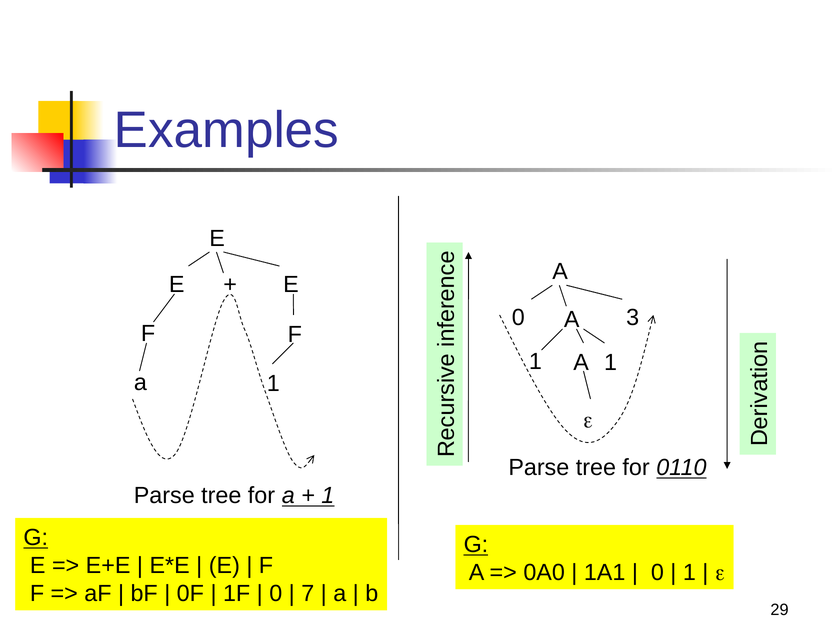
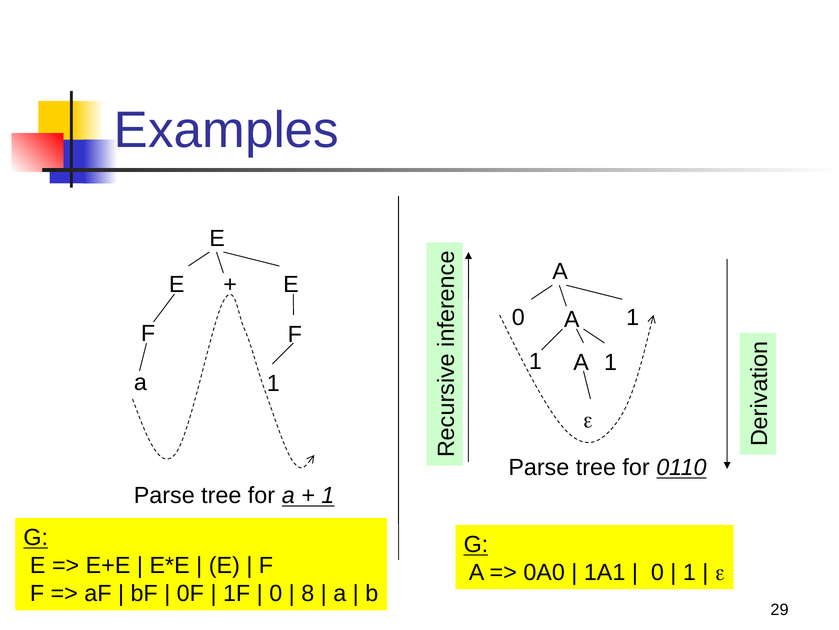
0 A 3: 3 -> 1 (633, 317)
7: 7 -> 8 (308, 593)
